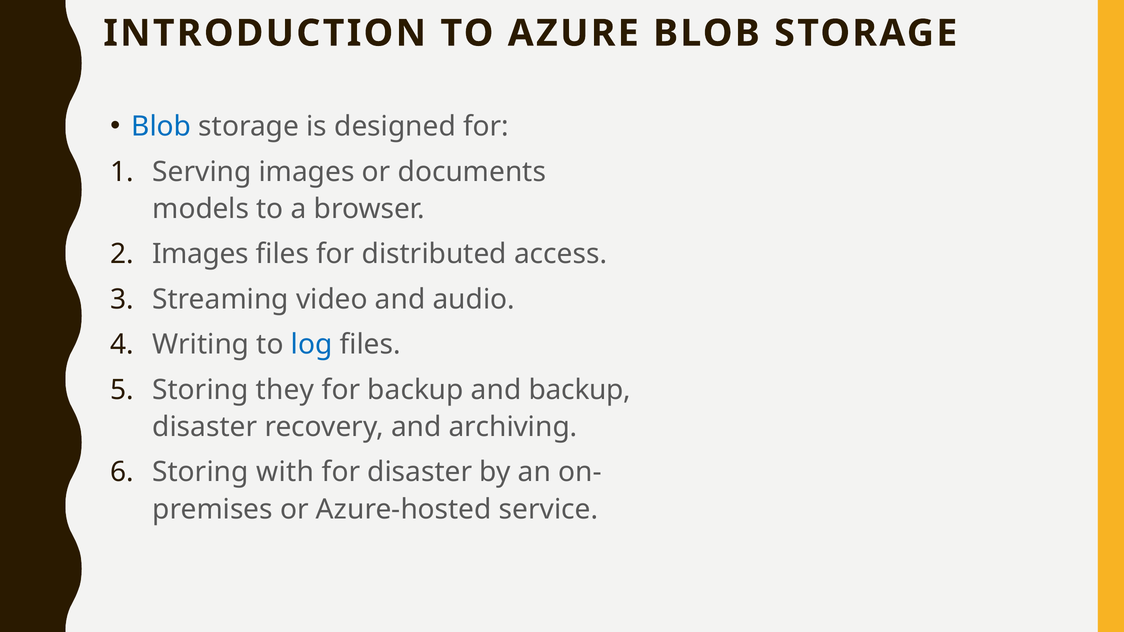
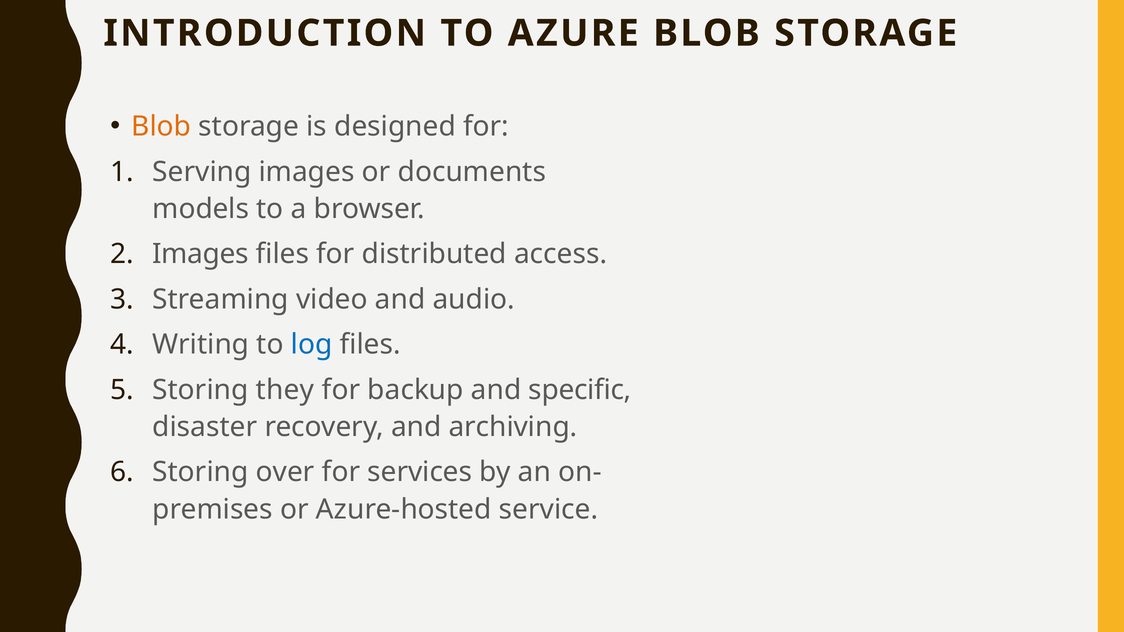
Blob colour: blue -> orange (161, 127)
and backup: backup -> specific (580, 390)
with: with -> over (285, 472)
for disaster: disaster -> services (420, 472)
